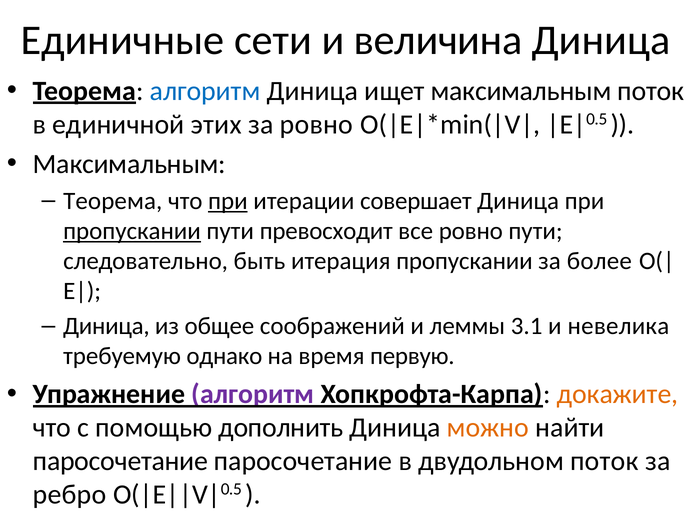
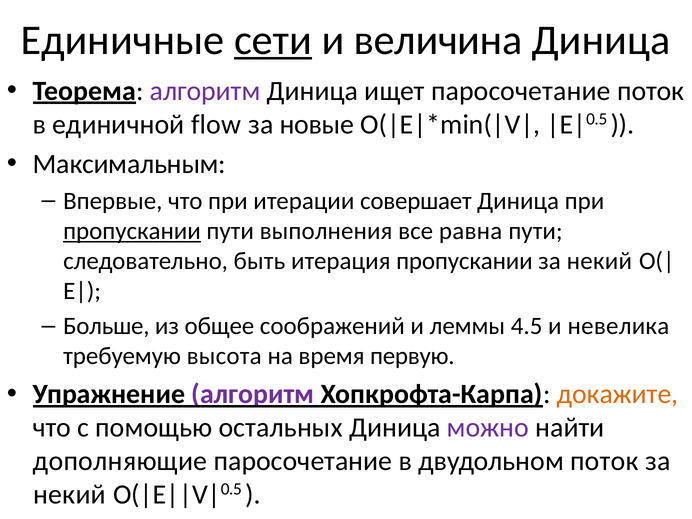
сети underline: none -> present (273, 40)
алгоритм colour: blue -> purple (205, 91)
ищет максимальным: максимальным -> паросочетание (521, 91)
этих: этих -> flow (216, 124)
за ровно: ровно -> новые (317, 124)
Теорема: Теорема -> Впервые (113, 201)
при underline: present -> none (228, 201)
превосходит: превосходит -> выполнения (326, 231)
все ровно: ровно -> равна (471, 231)
более: более -> некий (599, 261)
Диница: Диница -> Больше (106, 326)
3.1: 3.1 -> 4.5 (527, 326)
однако: однако -> высота (224, 356)
дополнить: дополнить -> остальных (281, 428)
можно colour: orange -> purple (488, 428)
паросочетание: паросочетание -> дополняющие (120, 461)
ребро: ребро -> некий (70, 495)
